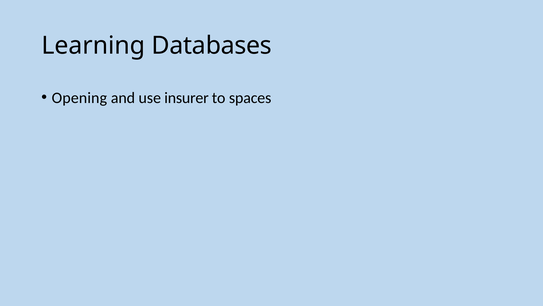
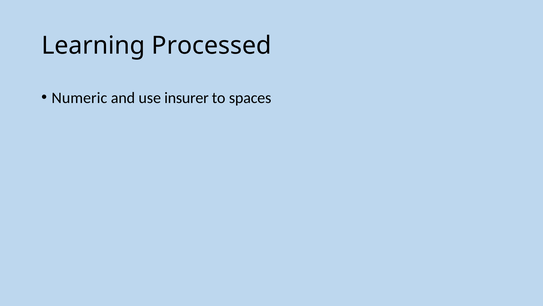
Databases: Databases -> Processed (212, 46)
Opening: Opening -> Numeric (79, 98)
